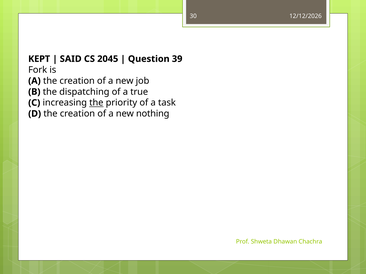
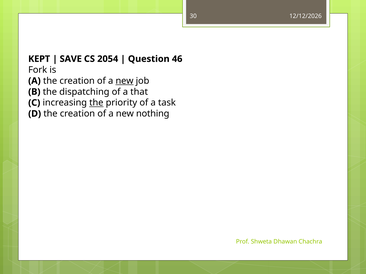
SAID: SAID -> SAVE (71, 59)
2045: 2045 -> 2054 (108, 59)
39: 39 -> 46 (177, 59)
new underline: none -> present (125, 81)
true: true -> that (139, 92)
